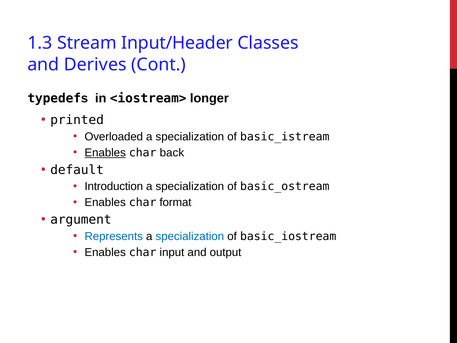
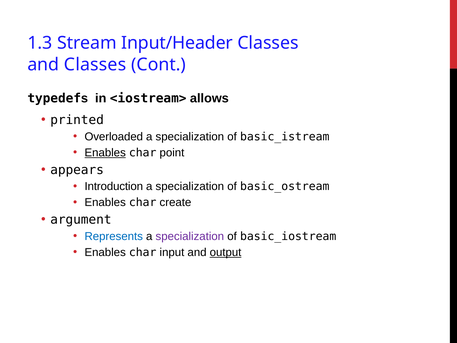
and Derives: Derives -> Classes (95, 64)
longer: longer -> allows (209, 98)
back: back -> point (172, 153)
default: default -> appears (77, 170)
format: format -> create (175, 202)
specialization colour: blue -> purple (190, 236)
output underline: none -> present (226, 252)
